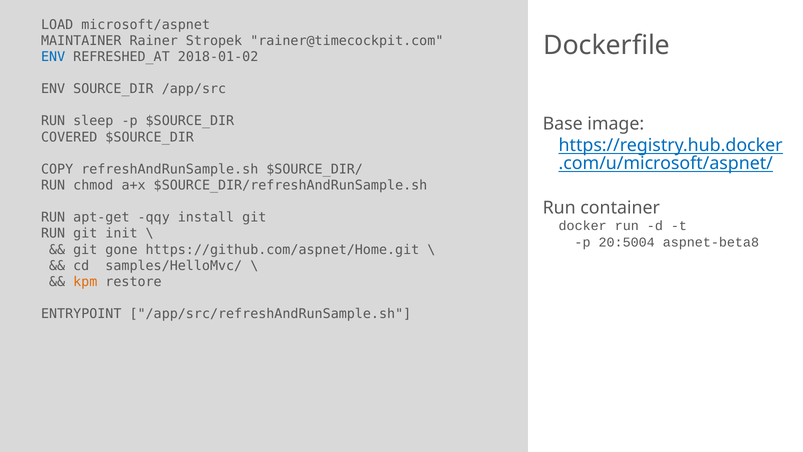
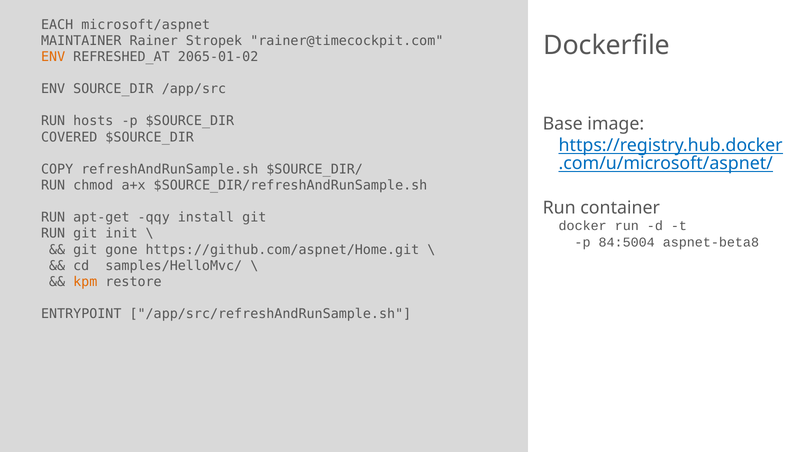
LOAD: LOAD -> EACH (57, 25)
ENV colour: blue -> orange (53, 57)
2018-01-02: 2018-01-02 -> 2065-01-02 (218, 57)
sleep: sleep -> hosts (93, 121)
20:5004: 20:5004 -> 84:5004 (627, 242)
